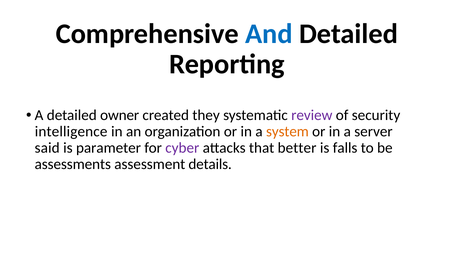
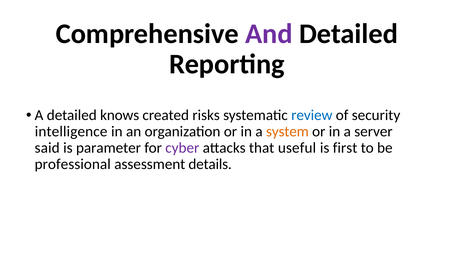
And colour: blue -> purple (269, 34)
owner: owner -> knows (120, 115)
they: they -> risks (206, 115)
review colour: purple -> blue (312, 115)
better: better -> useful (297, 148)
falls: falls -> first (345, 148)
assessments: assessments -> professional (73, 164)
